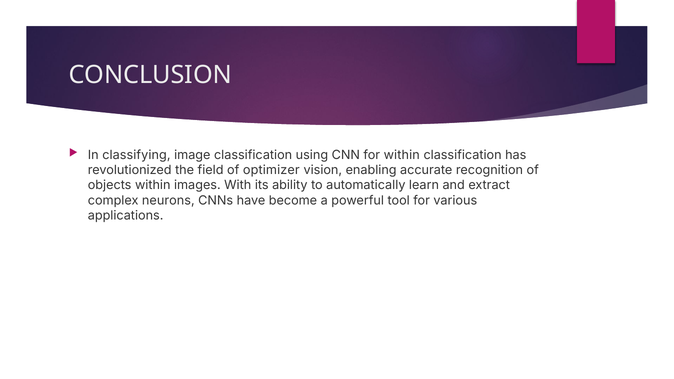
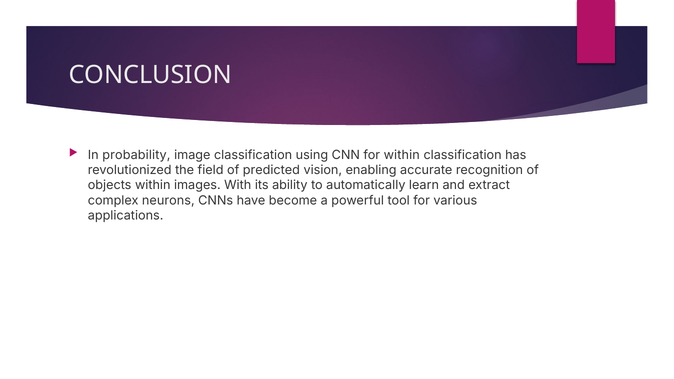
classifying: classifying -> probability (136, 155)
optimizer: optimizer -> predicted (271, 170)
